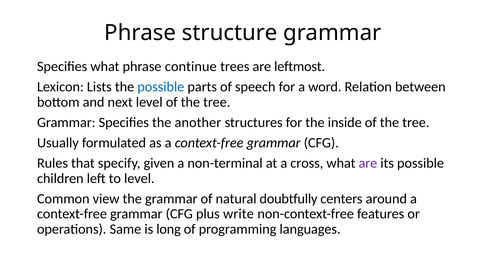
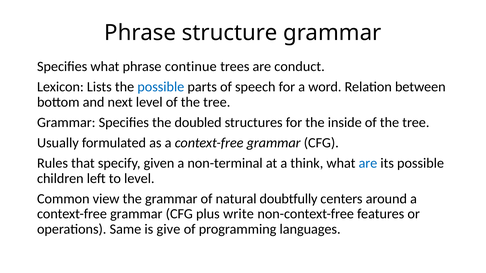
leftmost: leftmost -> conduct (300, 67)
another: another -> doubled (198, 123)
cross: cross -> think (307, 163)
are colour: purple -> blue (368, 163)
long: long -> give (168, 230)
